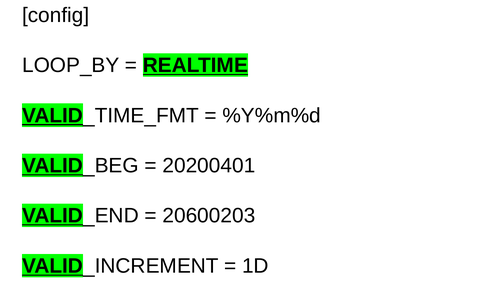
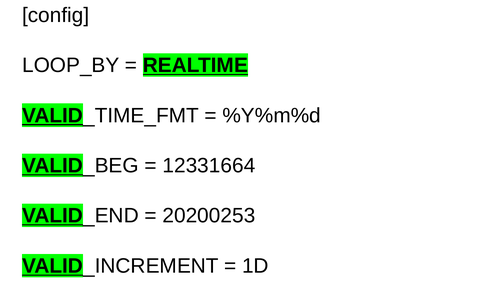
20200401: 20200401 -> 12331664 (209, 166)
20600203: 20600203 -> 20200253 (209, 216)
